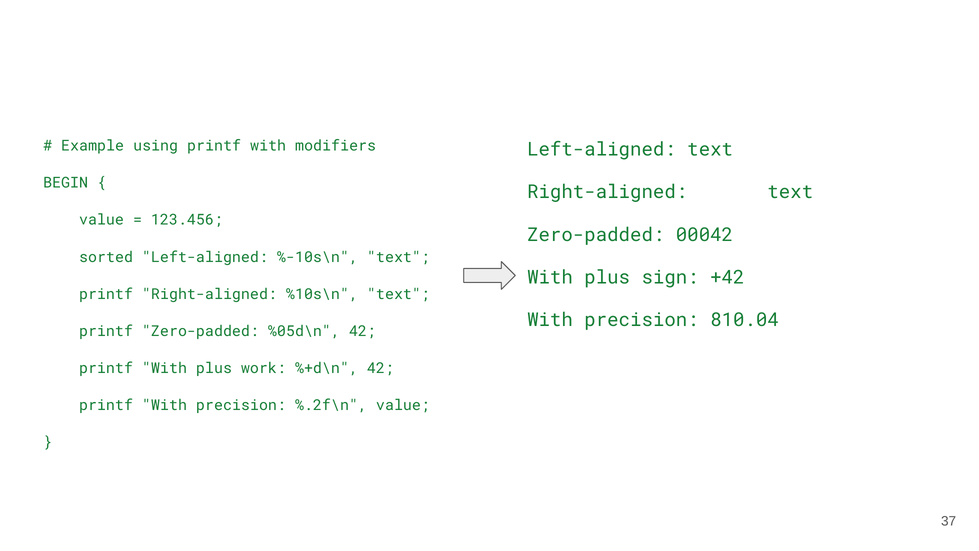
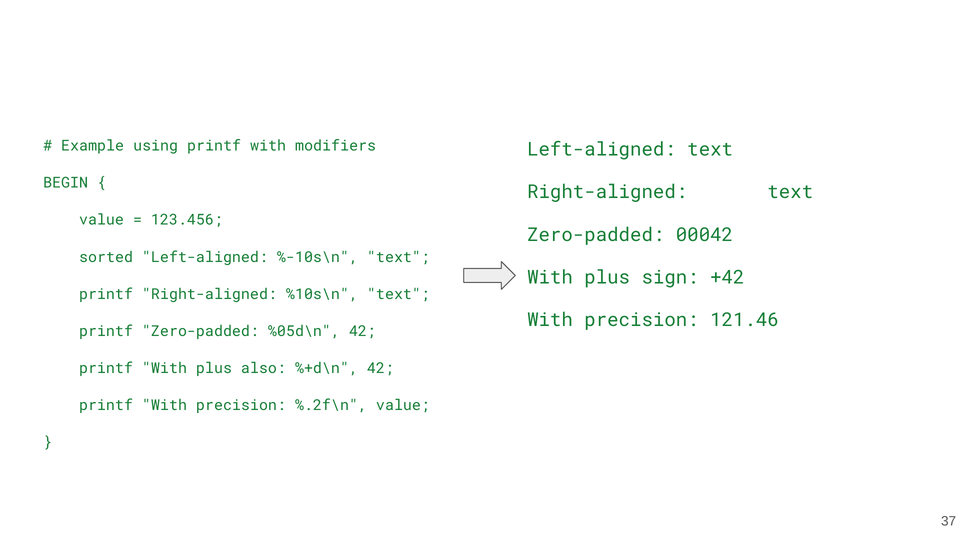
810.04: 810.04 -> 121.46 (745, 320)
work: work -> also (263, 368)
